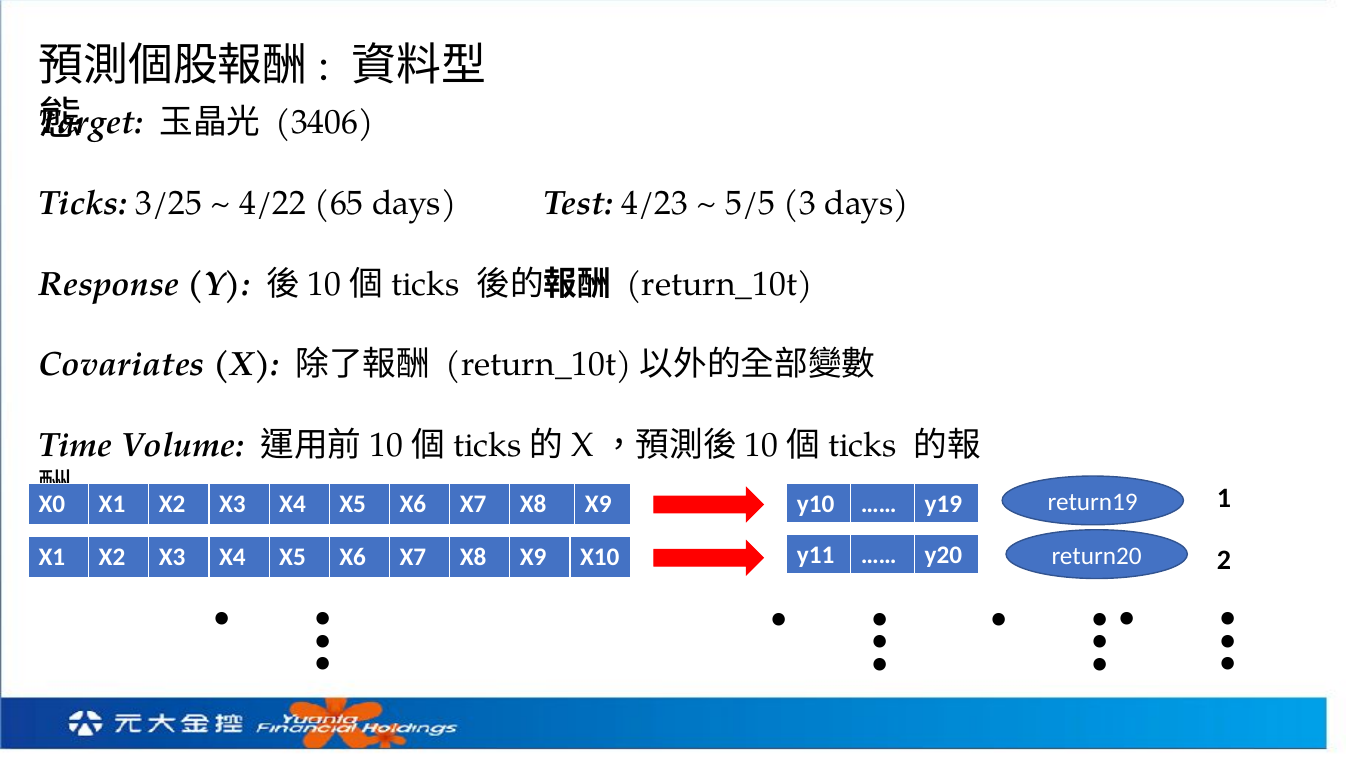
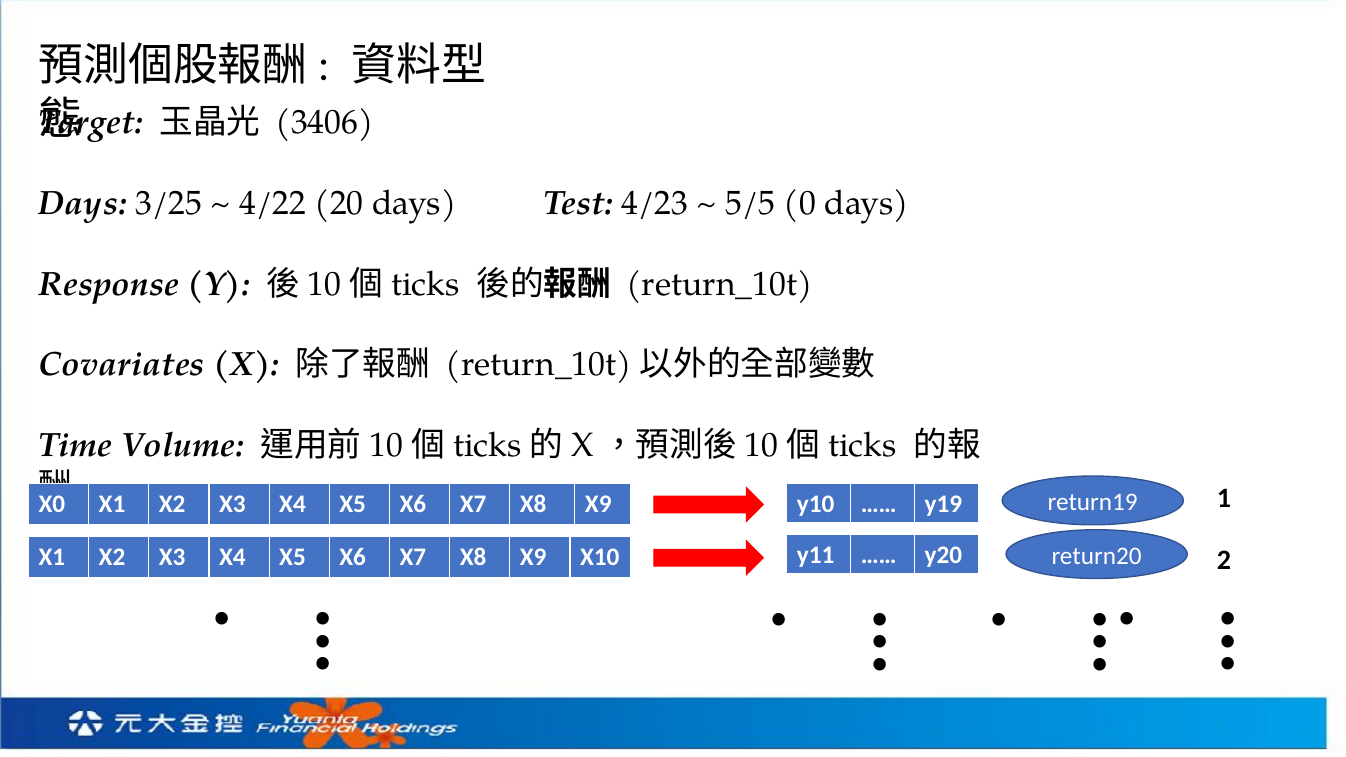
Ticks: Ticks -> Days (83, 203)
65: 65 -> 20 (339, 203)
3: 3 -> 0 (800, 203)
